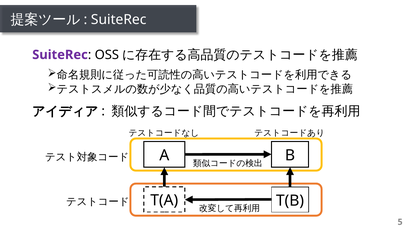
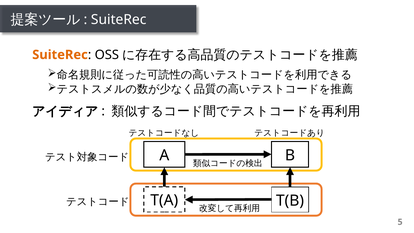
SuiteRec colour: purple -> orange (60, 55)
